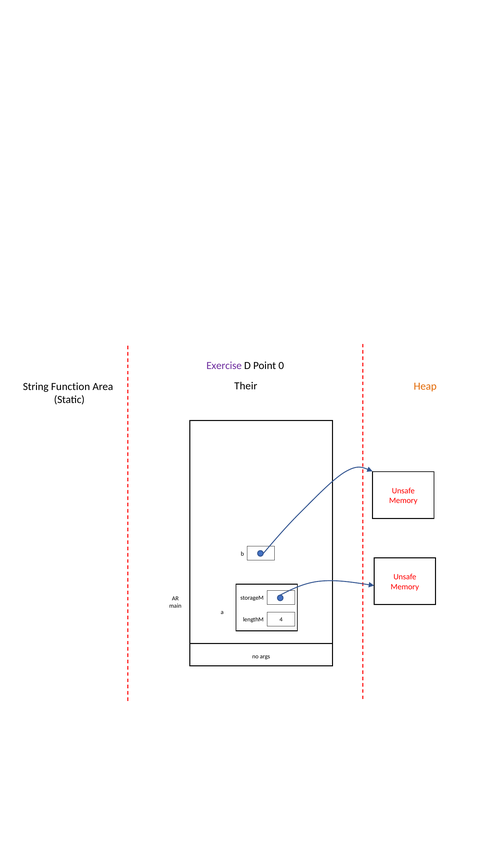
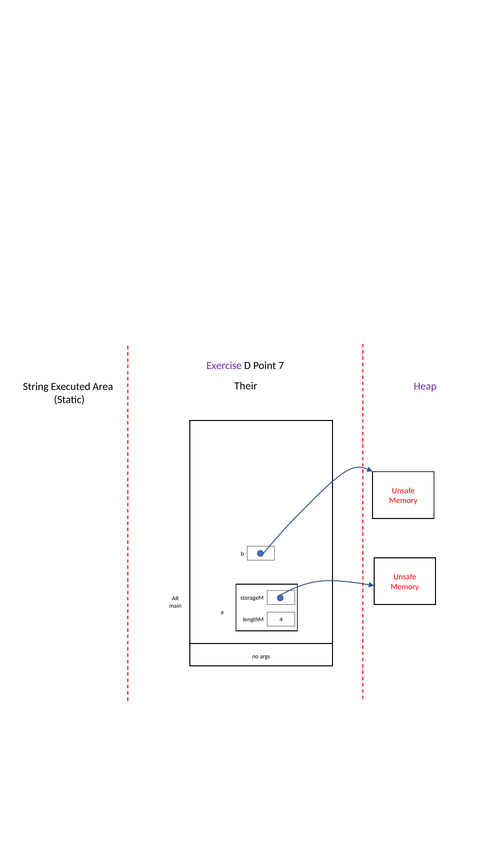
0: 0 -> 7 (281, 365)
Heap colour: orange -> purple (425, 386)
Function: Function -> Executed (71, 386)
